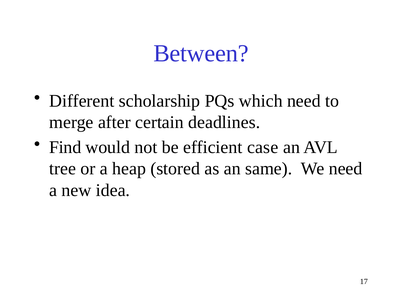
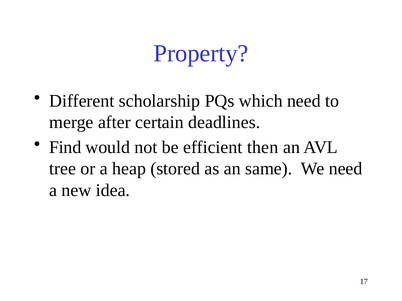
Between: Between -> Property (201, 54)
case: case -> then (263, 148)
